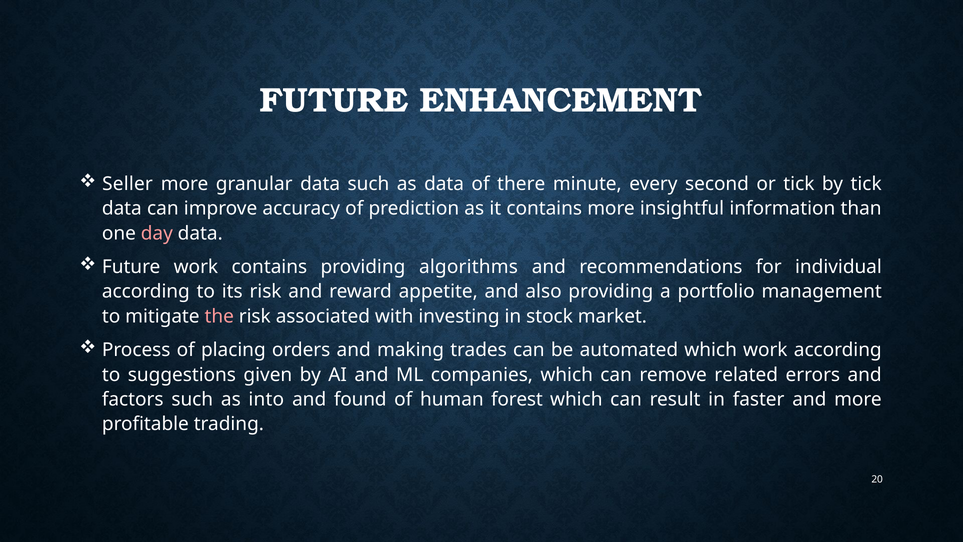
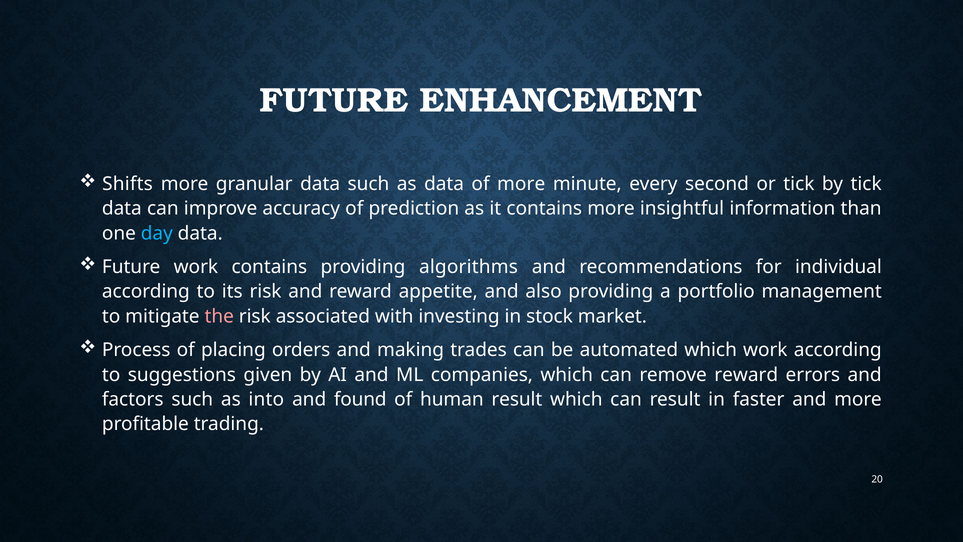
Seller: Seller -> Shifts (128, 184)
of there: there -> more (521, 184)
day colour: pink -> light blue (157, 233)
remove related: related -> reward (746, 375)
human forest: forest -> result (517, 399)
